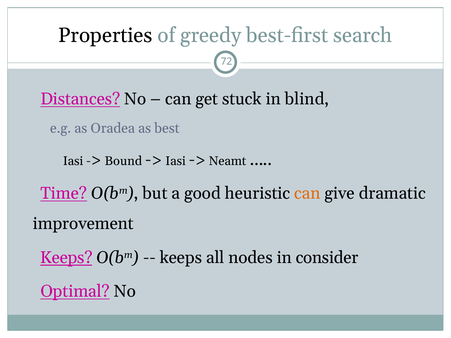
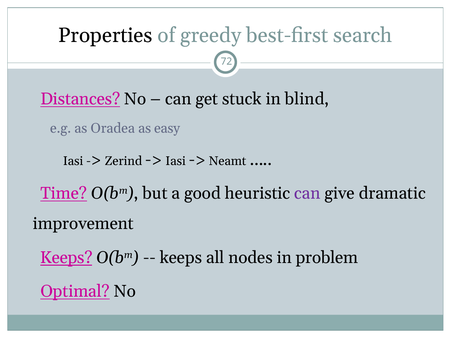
best: best -> easy (167, 128)
Bound: Bound -> Zerind (123, 161)
can colour: orange -> purple (307, 193)
consider: consider -> problem (327, 258)
